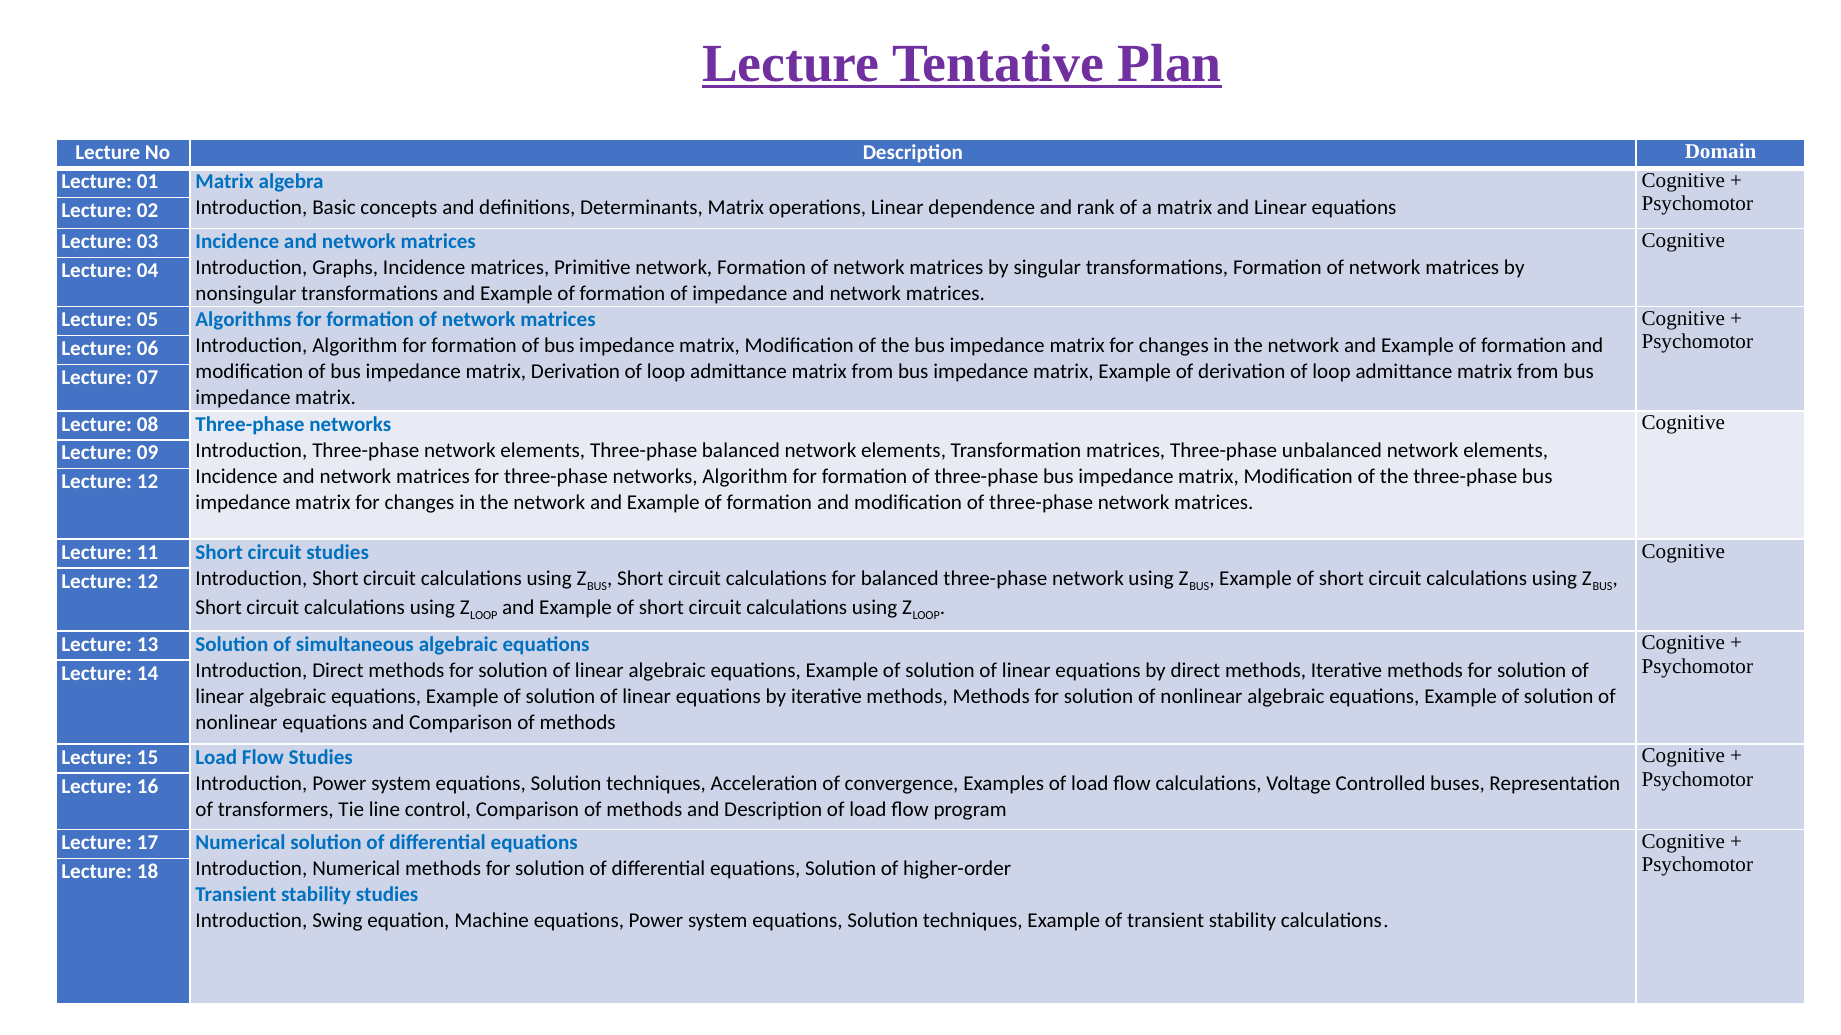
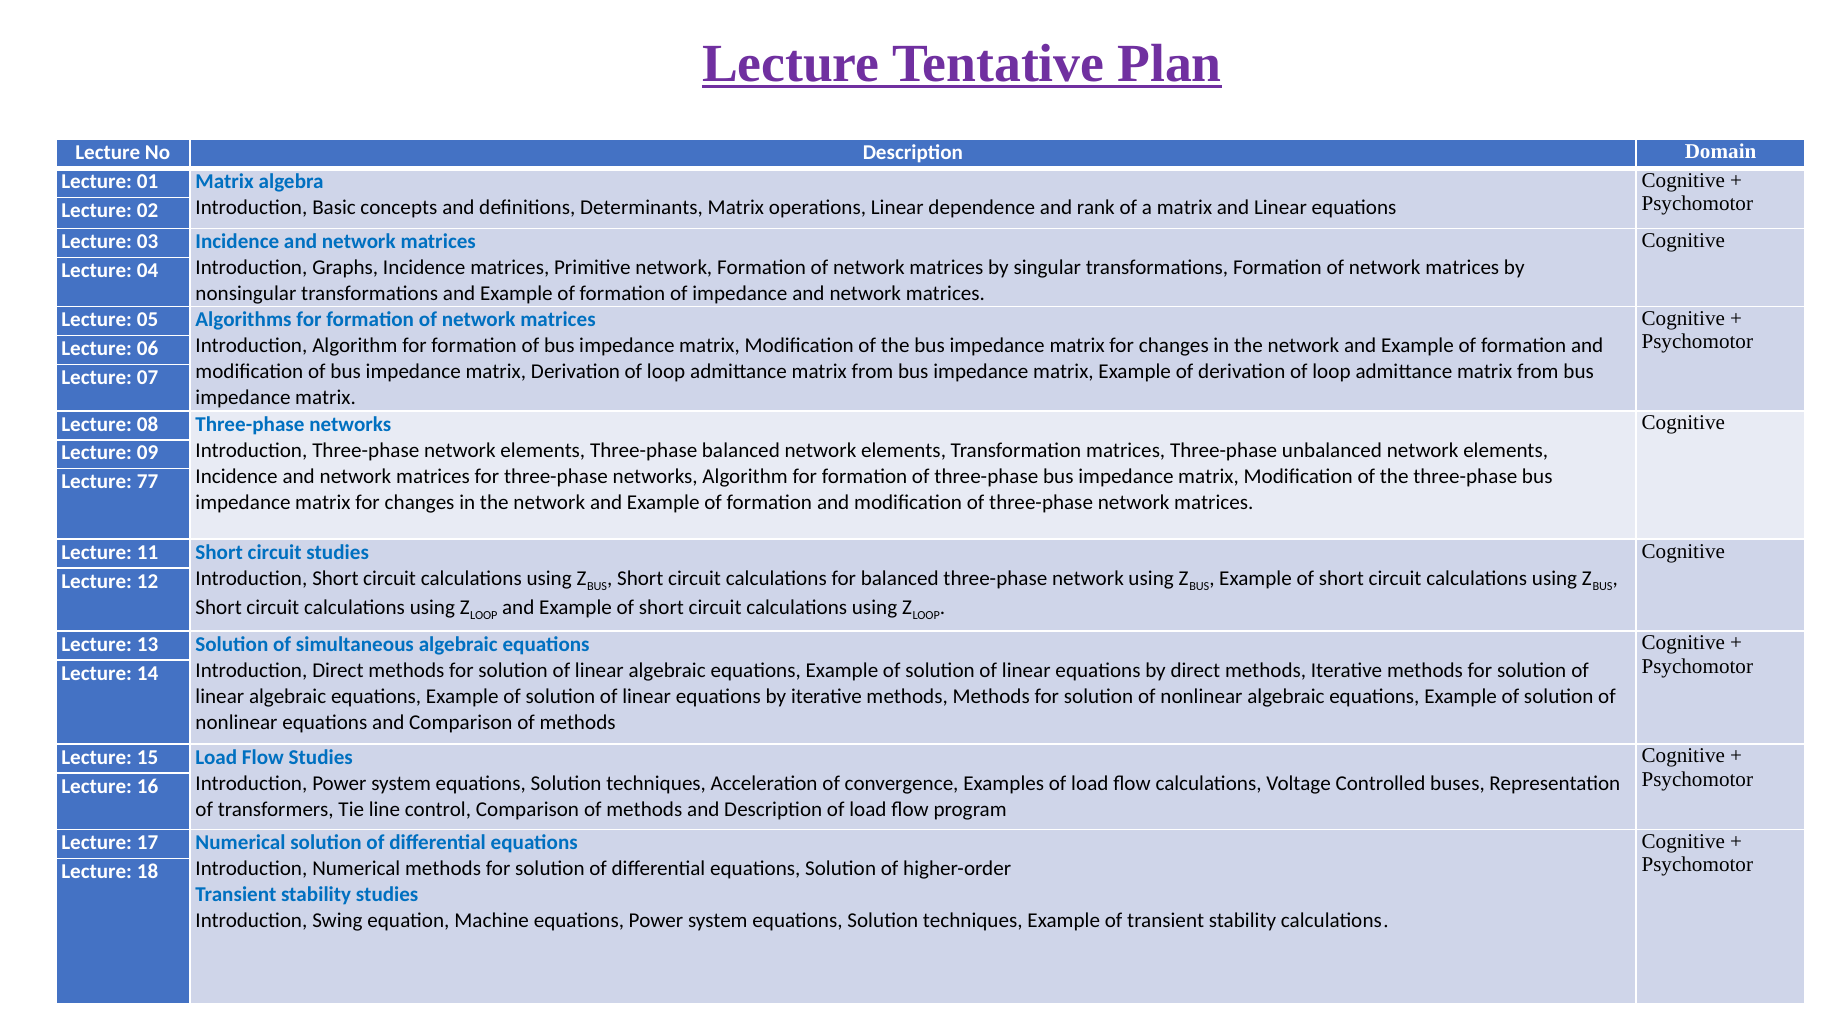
12: 12 -> 77 (148, 482)
